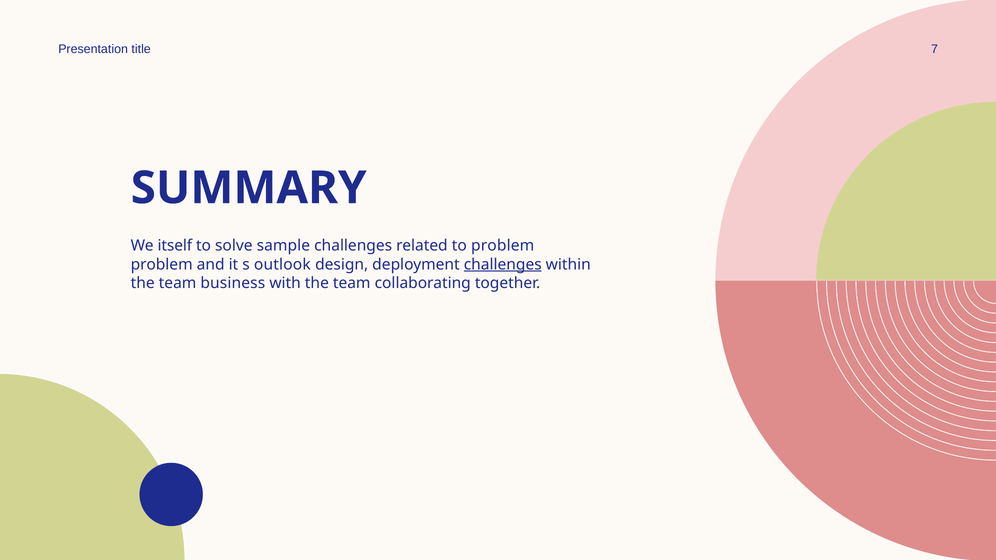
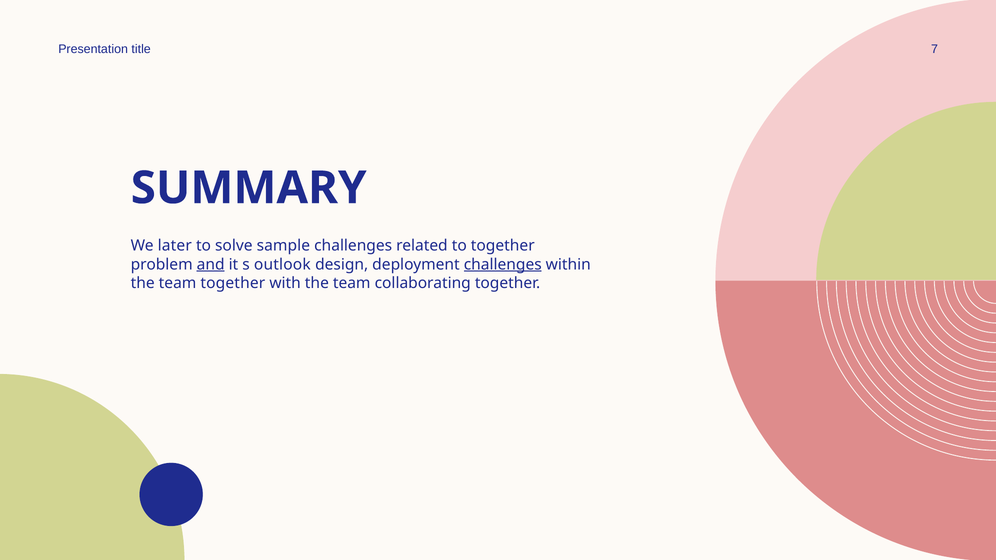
itself: itself -> later (175, 246)
to problem: problem -> together (503, 246)
and underline: none -> present (211, 265)
team business: business -> together (233, 283)
